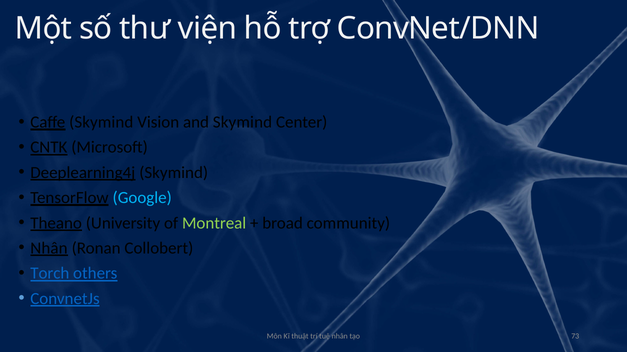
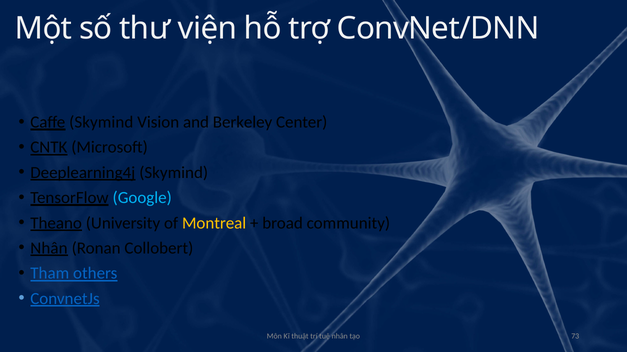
and Skymind: Skymind -> Berkeley (243, 122)
Montreal colour: light green -> yellow (214, 223)
Torch: Torch -> Tham (50, 274)
